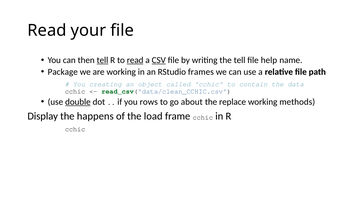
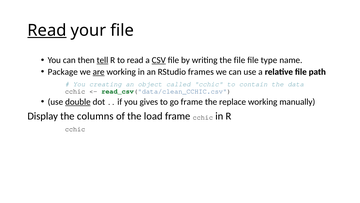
Read underline: none -> present (47, 30)
read underline: present -> none (135, 60)
the tell: tell -> file (240, 60)
help: help -> type (269, 60)
are underline: none -> present (99, 72)
rows: rows -> gives (149, 102)
go about: about -> frame (192, 102)
methods: methods -> manually (297, 102)
happens: happens -> columns (95, 116)
